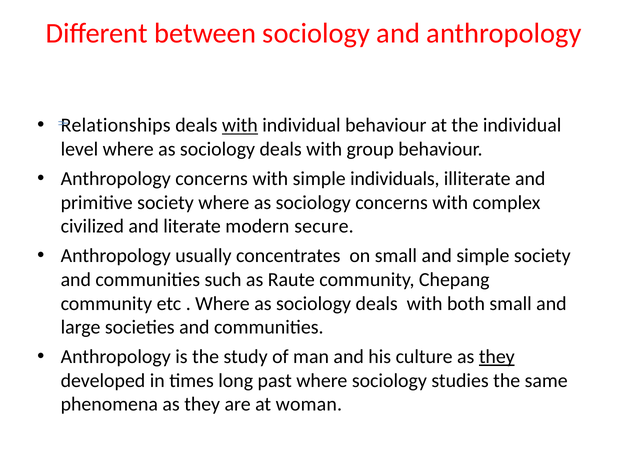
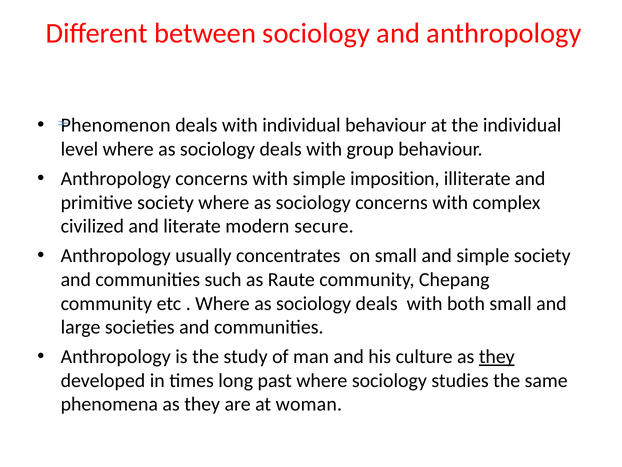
Relationships: Relationships -> Phenomenon (116, 125)
with underline: present -> none (240, 125)
individuals: individuals -> imposition (395, 178)
